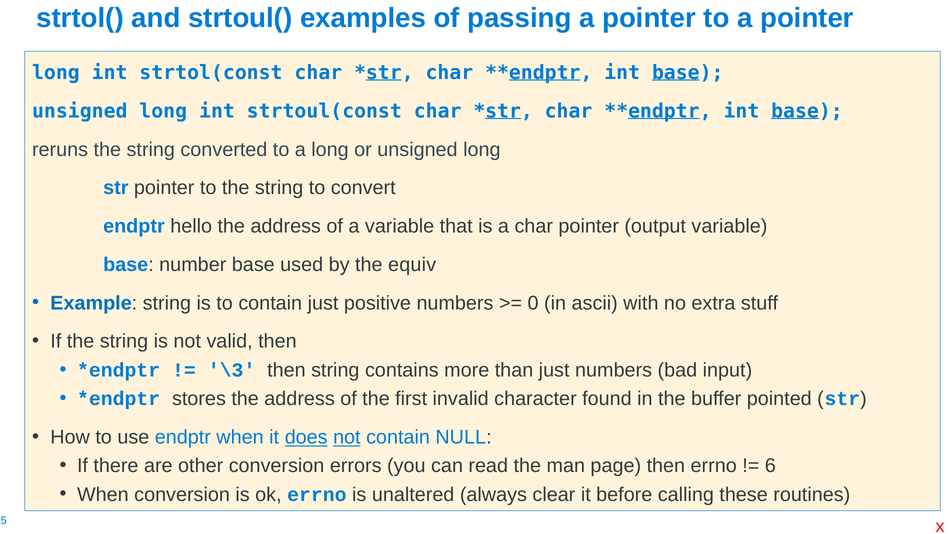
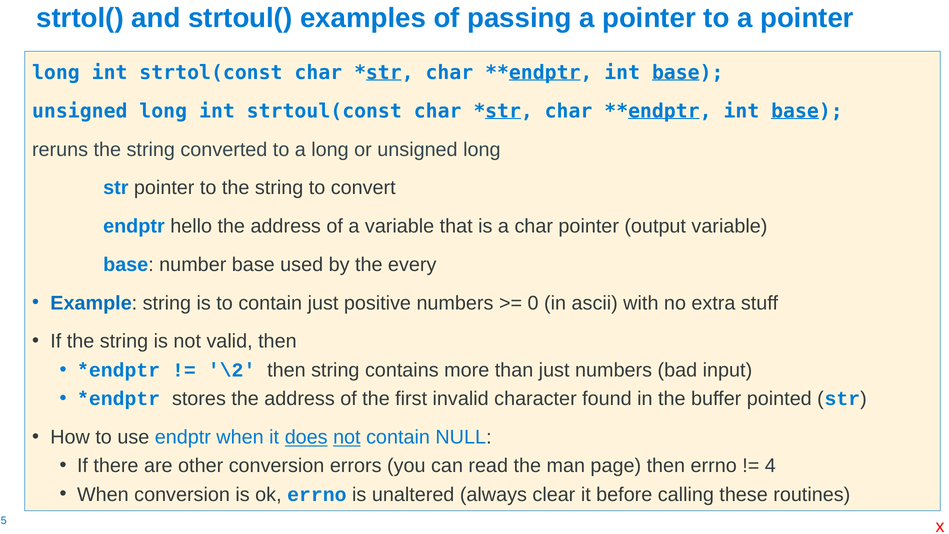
equiv: equiv -> every (412, 265)
\3: \3 -> \2 (232, 370)
6: 6 -> 4 (770, 466)
